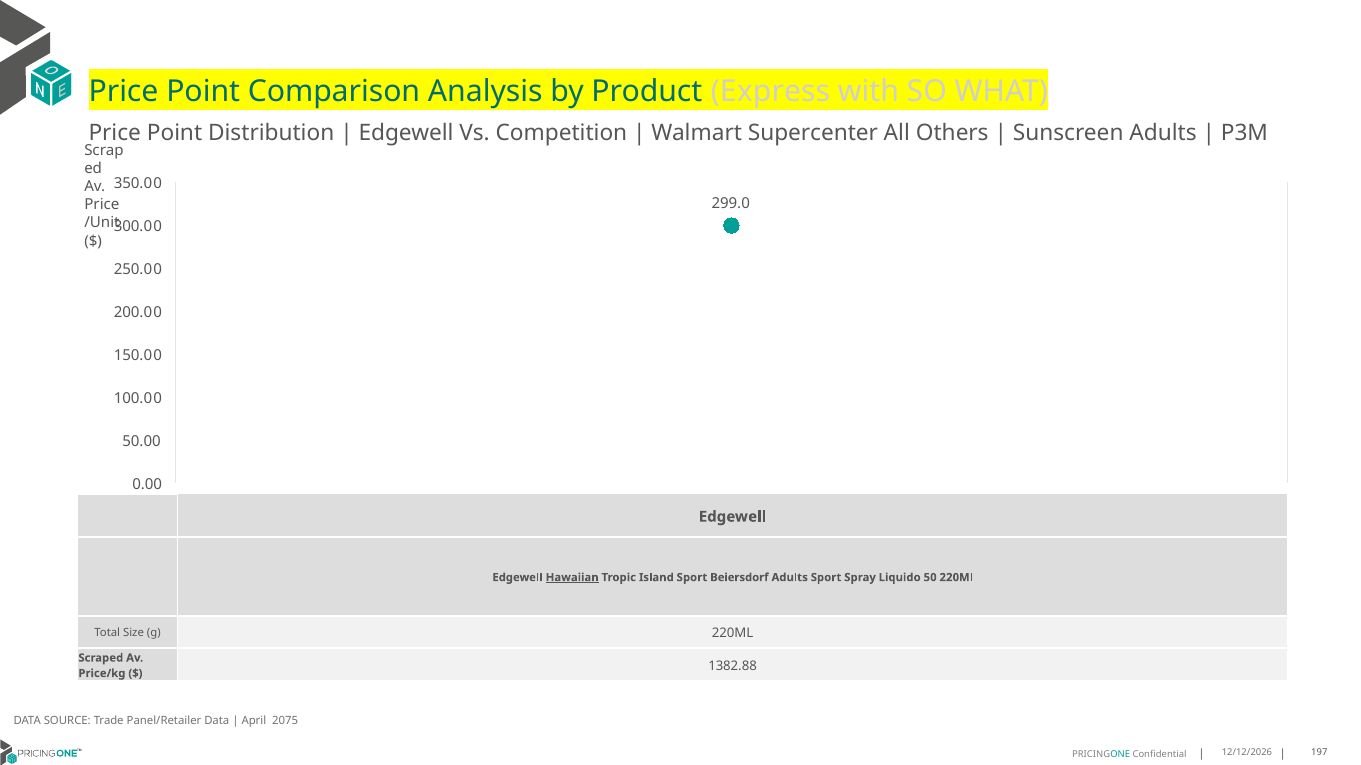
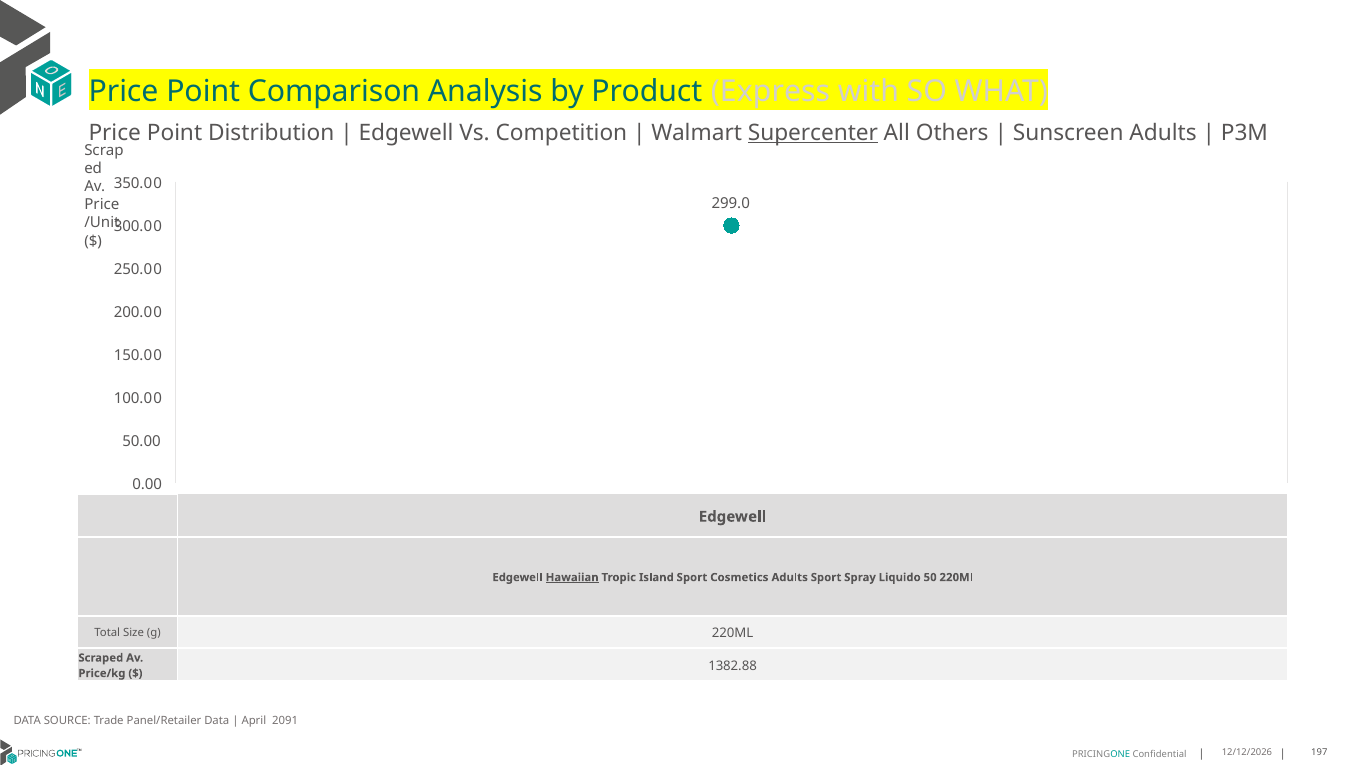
Supercenter underline: none -> present (813, 133)
Beiersdorf: Beiersdorf -> Cosmetics (739, 578)
2075: 2075 -> 2091 (285, 721)
